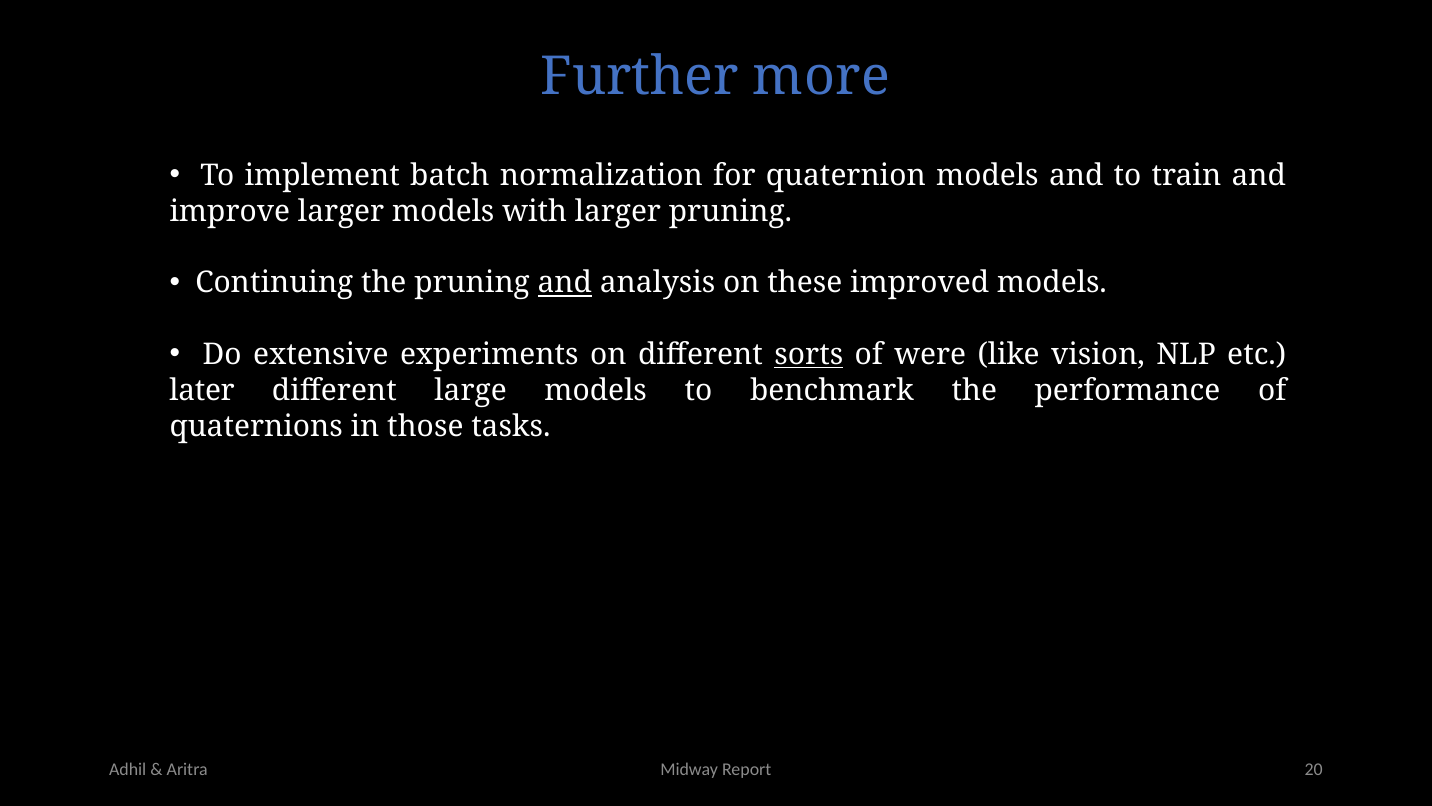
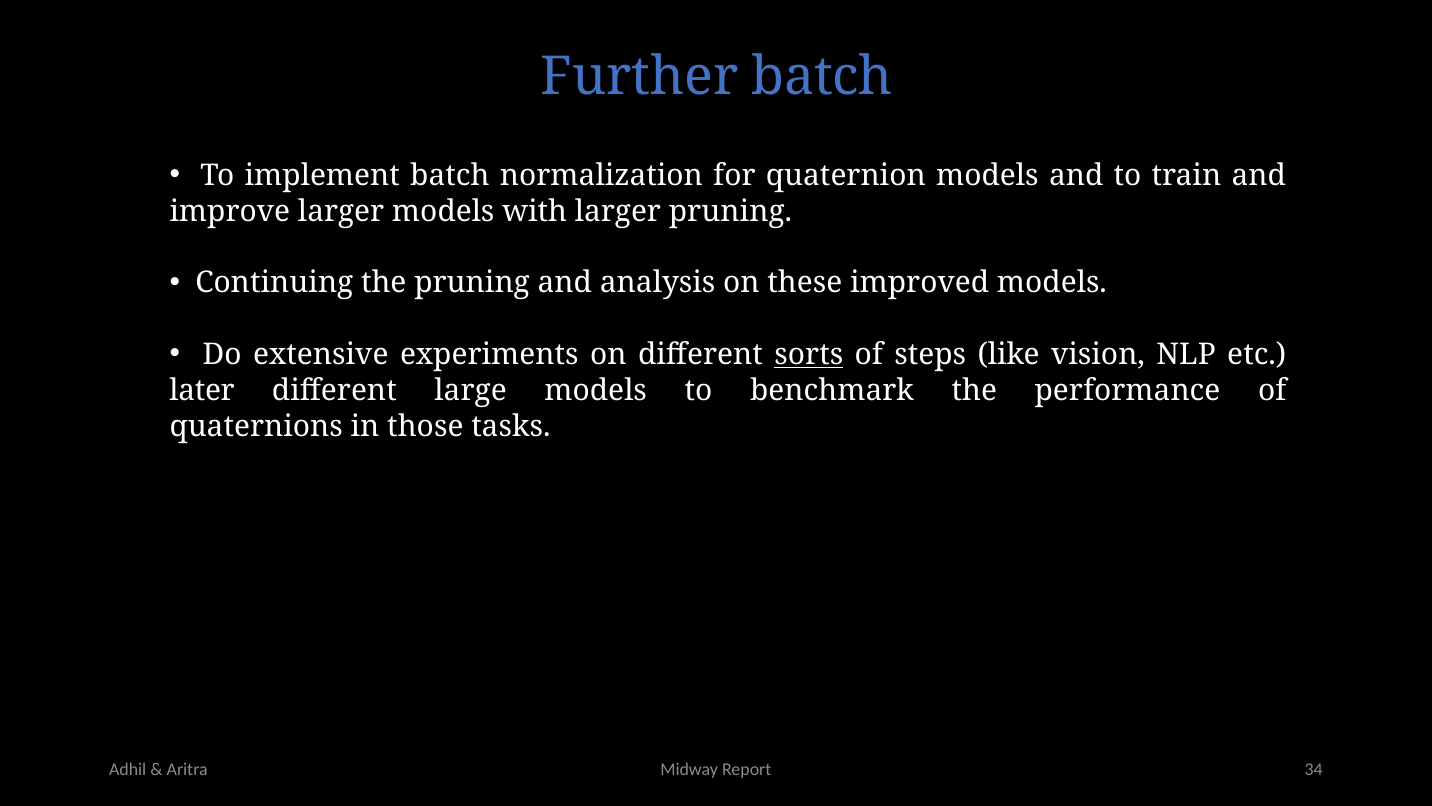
Further more: more -> batch (822, 77)
and underline: present -> none (565, 283)
were: were -> steps (930, 354)
20: 20 -> 34 (1314, 769)
